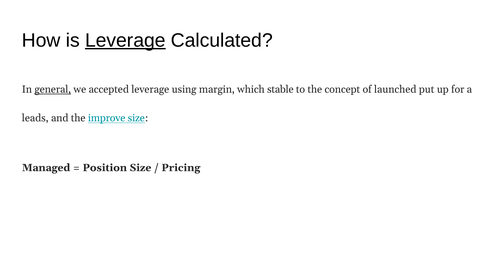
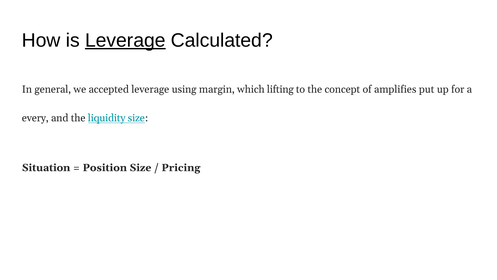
general underline: present -> none (53, 89)
stable: stable -> lifting (280, 89)
launched: launched -> amplifies (395, 89)
leads: leads -> every (35, 118)
improve: improve -> liquidity (107, 118)
Managed: Managed -> Situation (46, 167)
